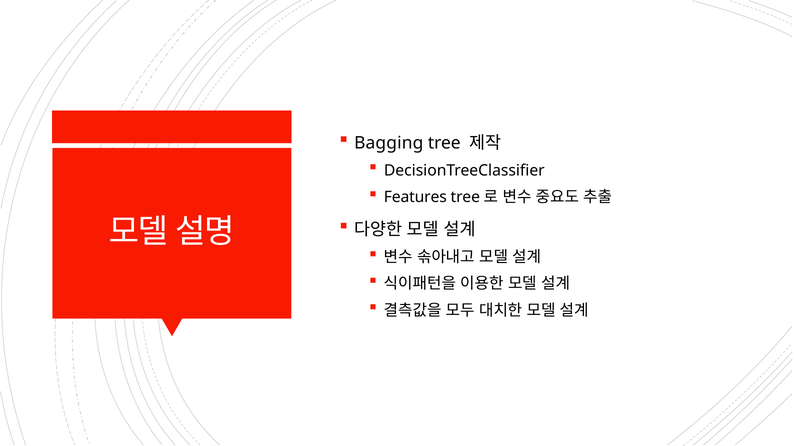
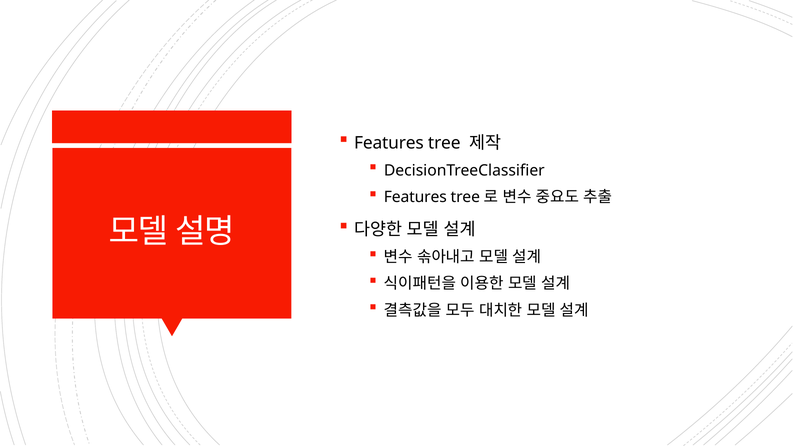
Bagging: Bagging -> Features (389, 143)
